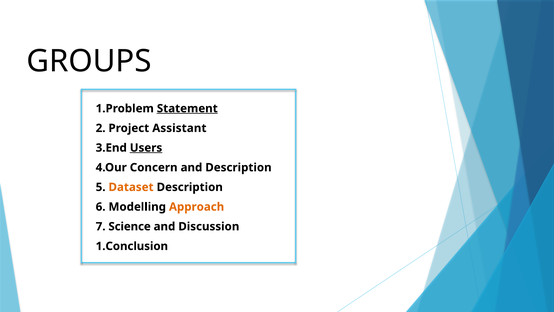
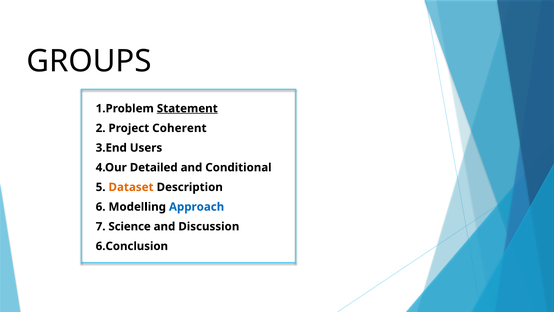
Assistant: Assistant -> Coherent (179, 128)
Users underline: present -> none (146, 148)
Concern: Concern -> Detailed (154, 167)
and Description: Description -> Conditional (238, 167)
Approach colour: orange -> blue (197, 207)
1.Conclusion: 1.Conclusion -> 6.Conclusion (132, 246)
